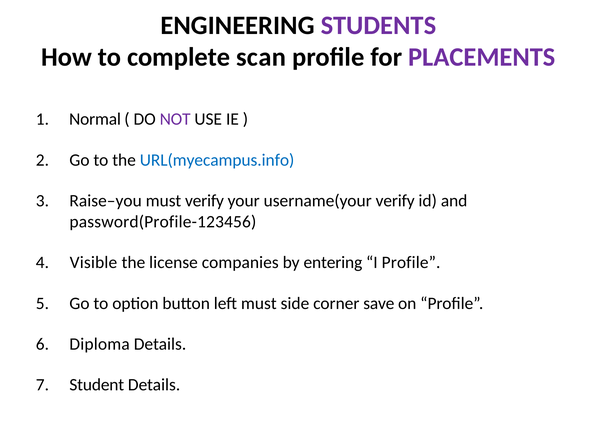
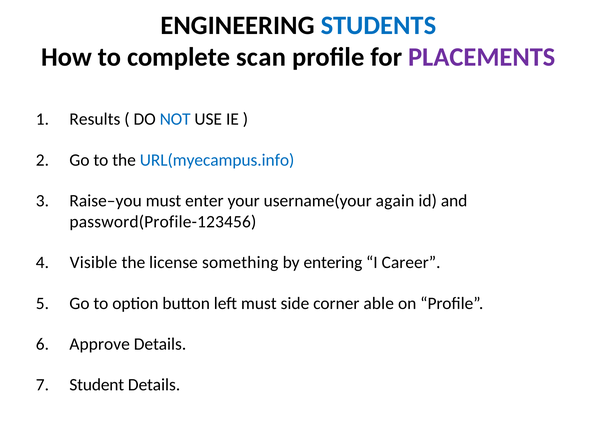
STUDENTS colour: purple -> blue (378, 25)
Normal: Normal -> Results (95, 119)
NOT colour: purple -> blue (175, 119)
must verify: verify -> enter (204, 201)
username(your verify: verify -> again (395, 201)
companies: companies -> something (240, 262)
I Profile: Profile -> Career (411, 262)
save: save -> able (379, 303)
Diploma: Diploma -> Approve (100, 344)
